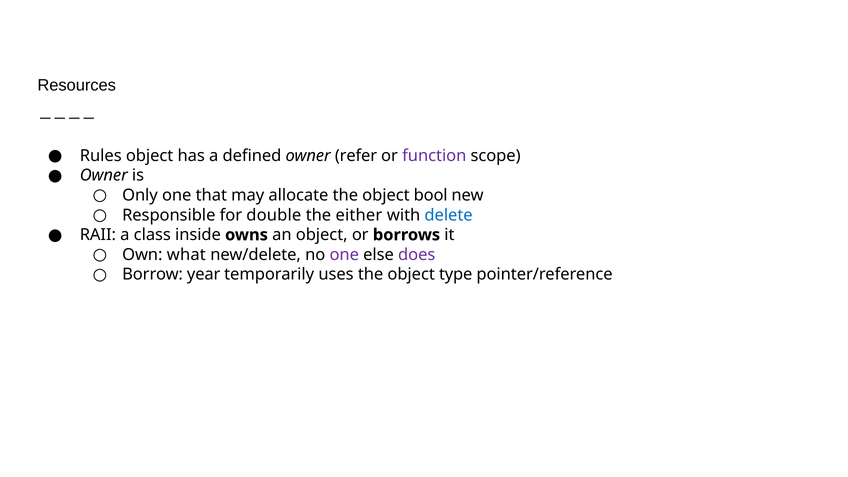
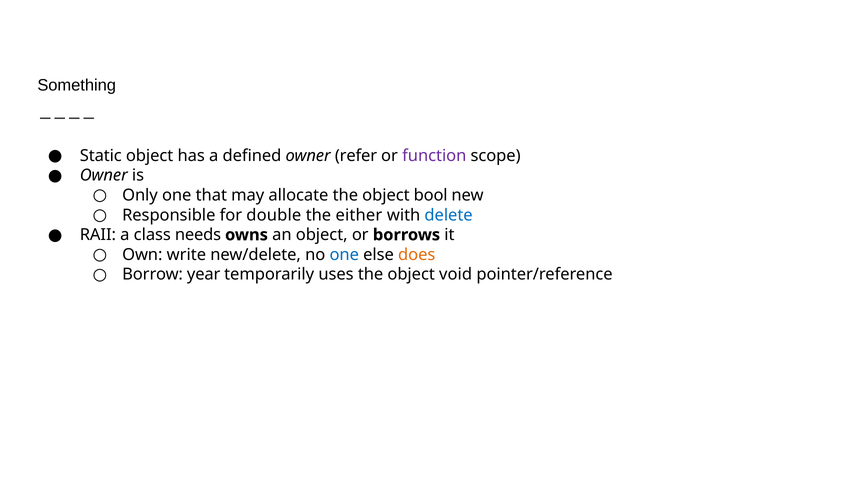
Resources: Resources -> Something (77, 85)
Rules: Rules -> Static (101, 156)
inside: inside -> needs (198, 235)
what: what -> write (186, 255)
one colour: purple -> blue (344, 255)
does colour: purple -> orange (417, 255)
type: type -> void (456, 274)
